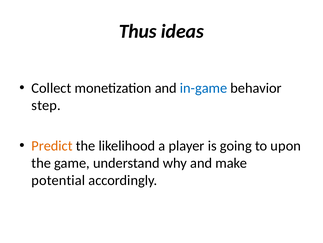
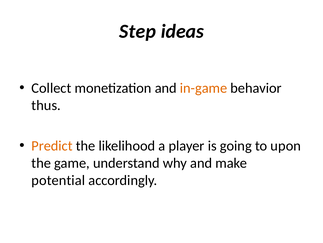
Thus: Thus -> Step (138, 31)
in-game colour: blue -> orange (204, 88)
step: step -> thus (46, 105)
